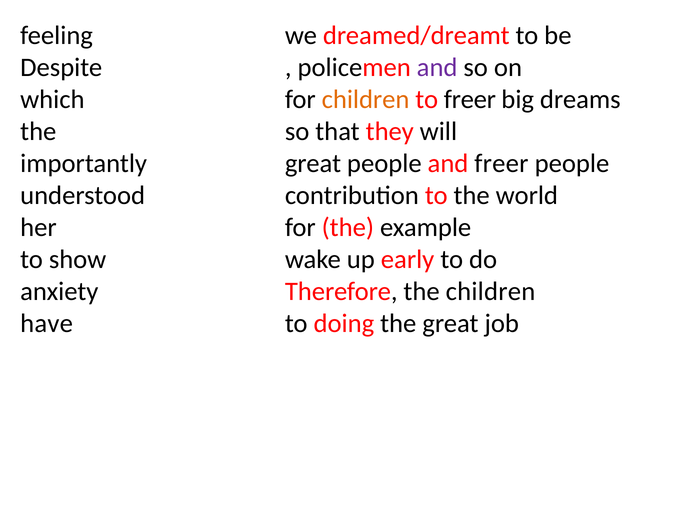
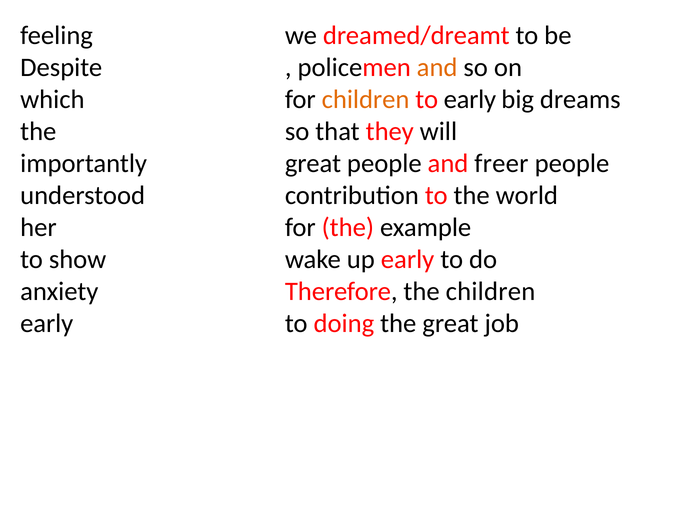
and colour: purple -> orange (437, 67)
to freer: freer -> early (470, 99)
have: have -> early (47, 324)
